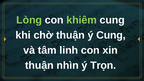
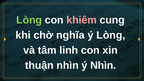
khiêm colour: light green -> pink (82, 20)
chờ thuận: thuận -> nghĩa (70, 35)
ý Cung: Cung -> Lòng (111, 35)
ý Trọn: Trọn -> Nhìn (103, 65)
